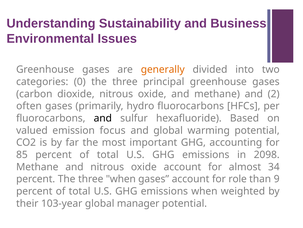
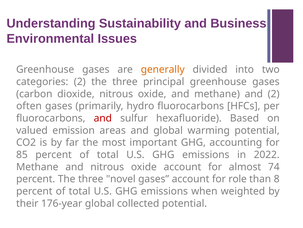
categories 0: 0 -> 2 (80, 82)
and colour: black -> red (103, 118)
focus: focus -> areas (113, 130)
2098: 2098 -> 2022 (267, 154)
34: 34 -> 74 (274, 166)
three when: when -> novel (121, 179)
9: 9 -> 8 (277, 179)
103-year: 103-year -> 176-year (62, 203)
manager: manager -> collected (138, 203)
